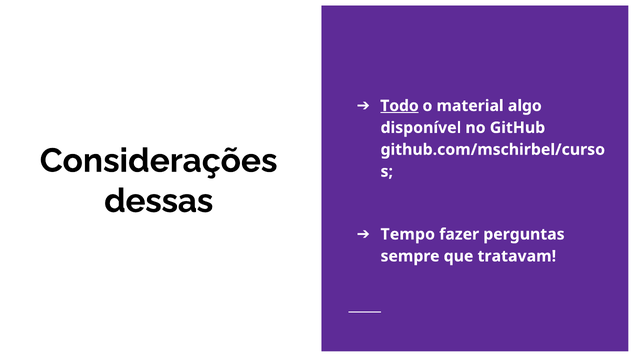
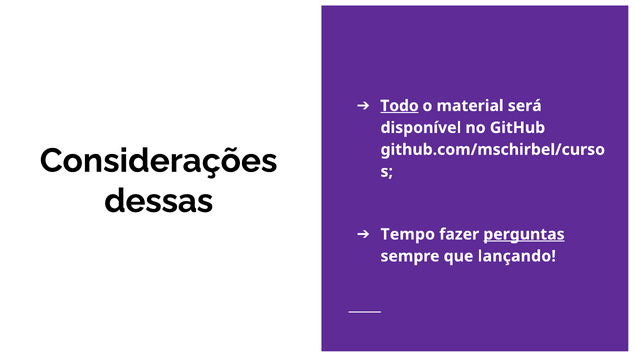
algo: algo -> será (525, 106)
perguntas underline: none -> present (524, 234)
tratavam: tratavam -> lançando (517, 256)
